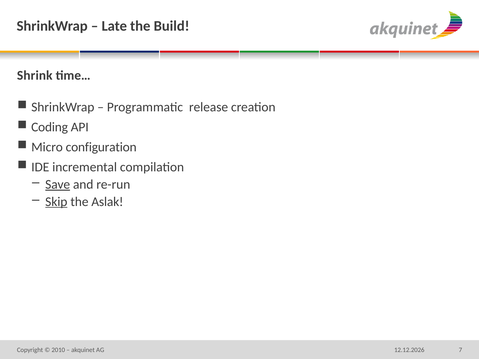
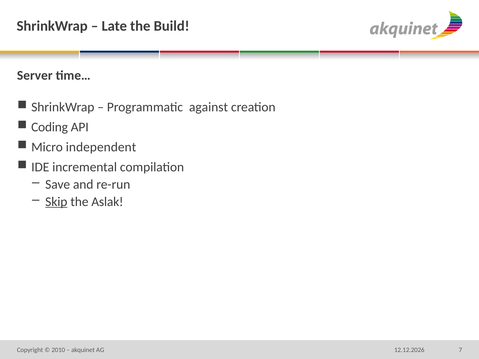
Shrink: Shrink -> Server (35, 75)
release: release -> against (209, 107)
configuration: configuration -> independent (101, 147)
Save underline: present -> none (58, 185)
